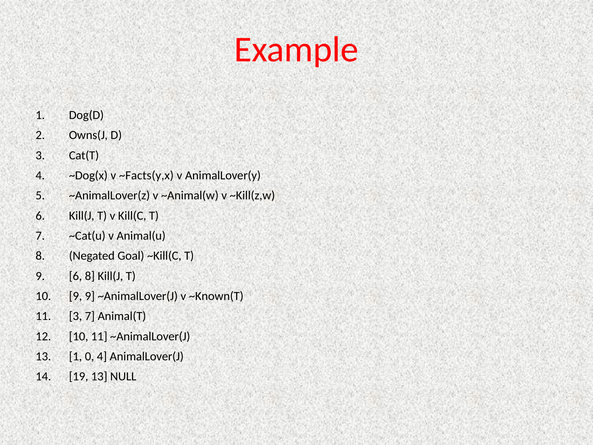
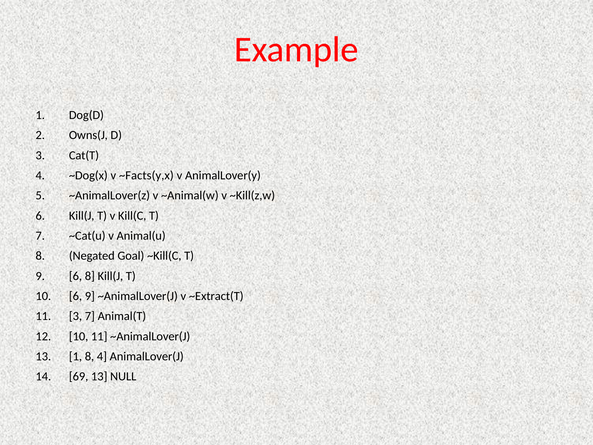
10 9: 9 -> 6 (75, 296)
~Known(T: ~Known(T -> ~Extract(T (216, 296)
1 0: 0 -> 8 (90, 356)
19: 19 -> 69 (79, 376)
